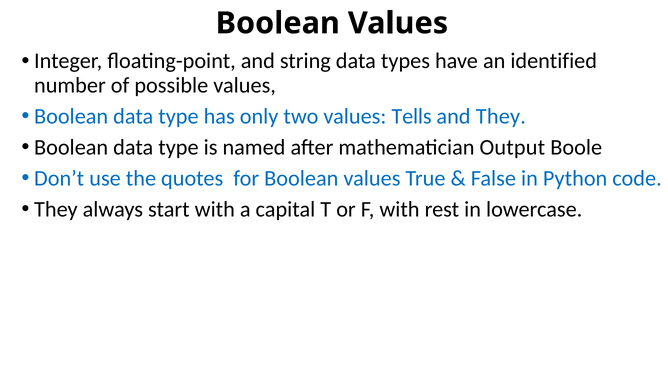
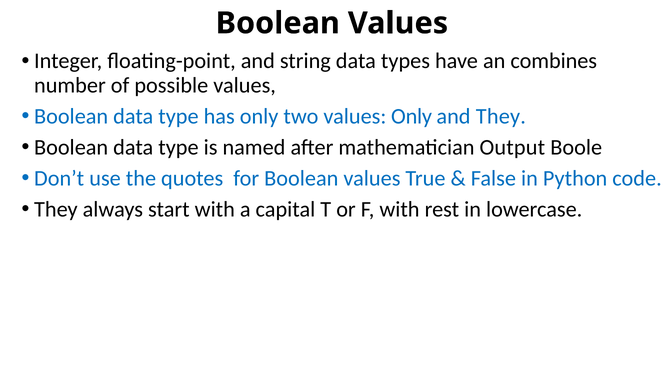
identified: identified -> combines (554, 61)
values Tells: Tells -> Only (412, 116)
